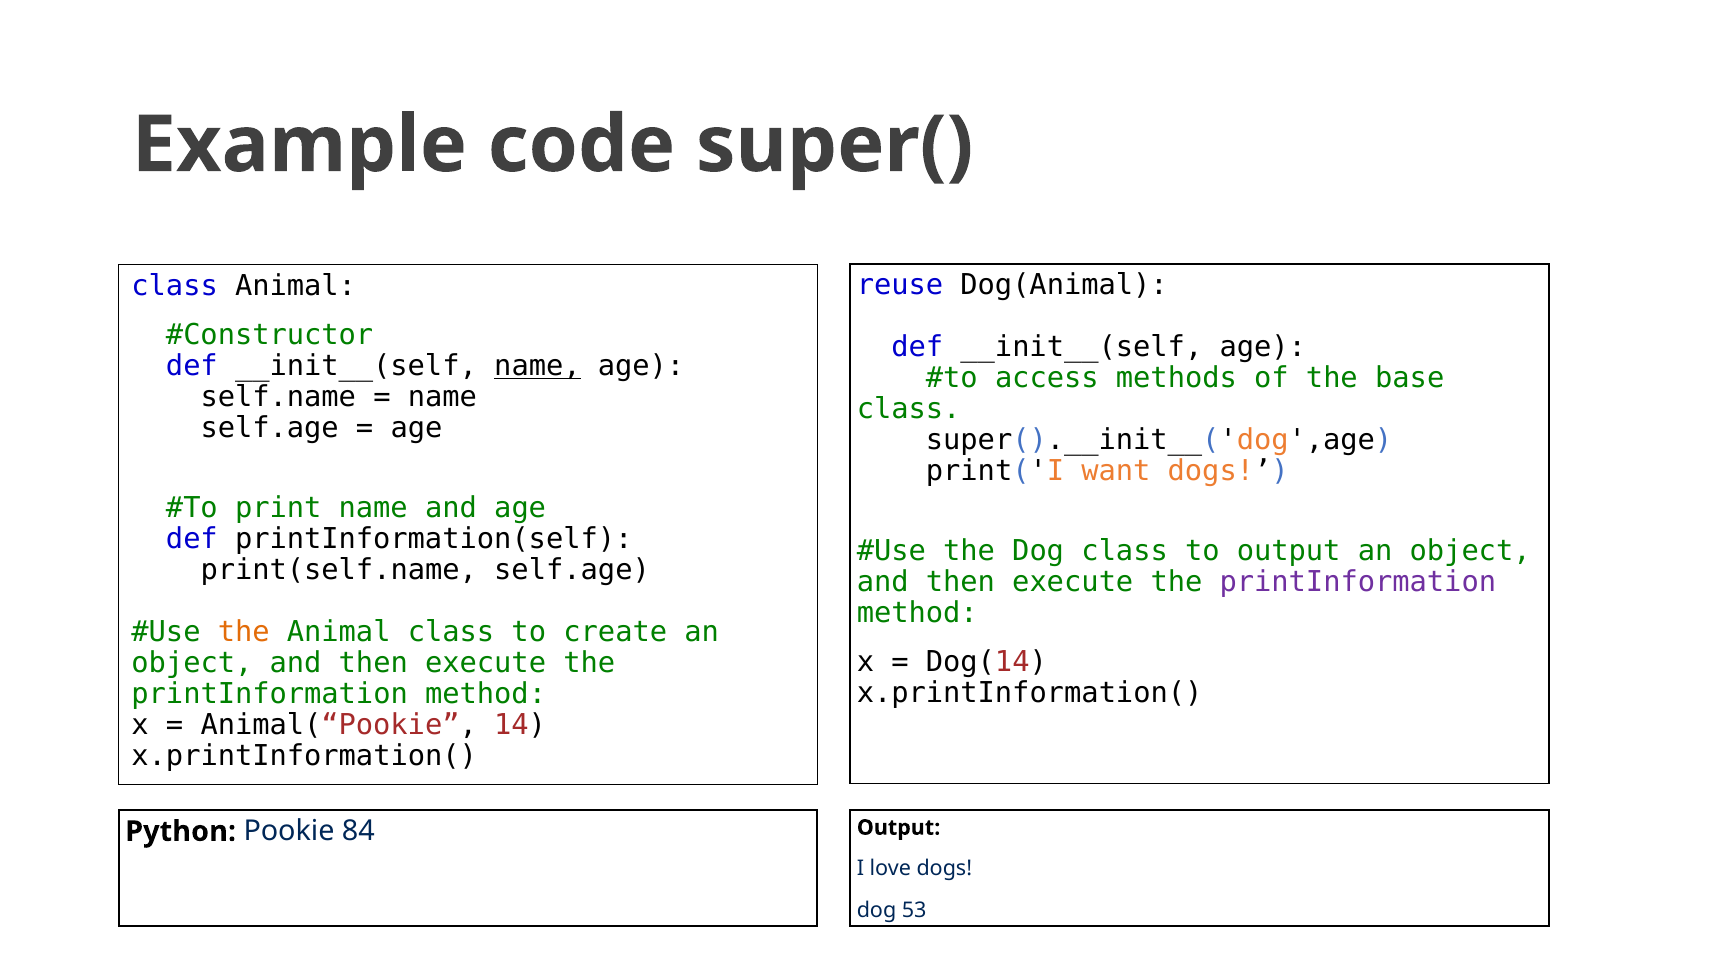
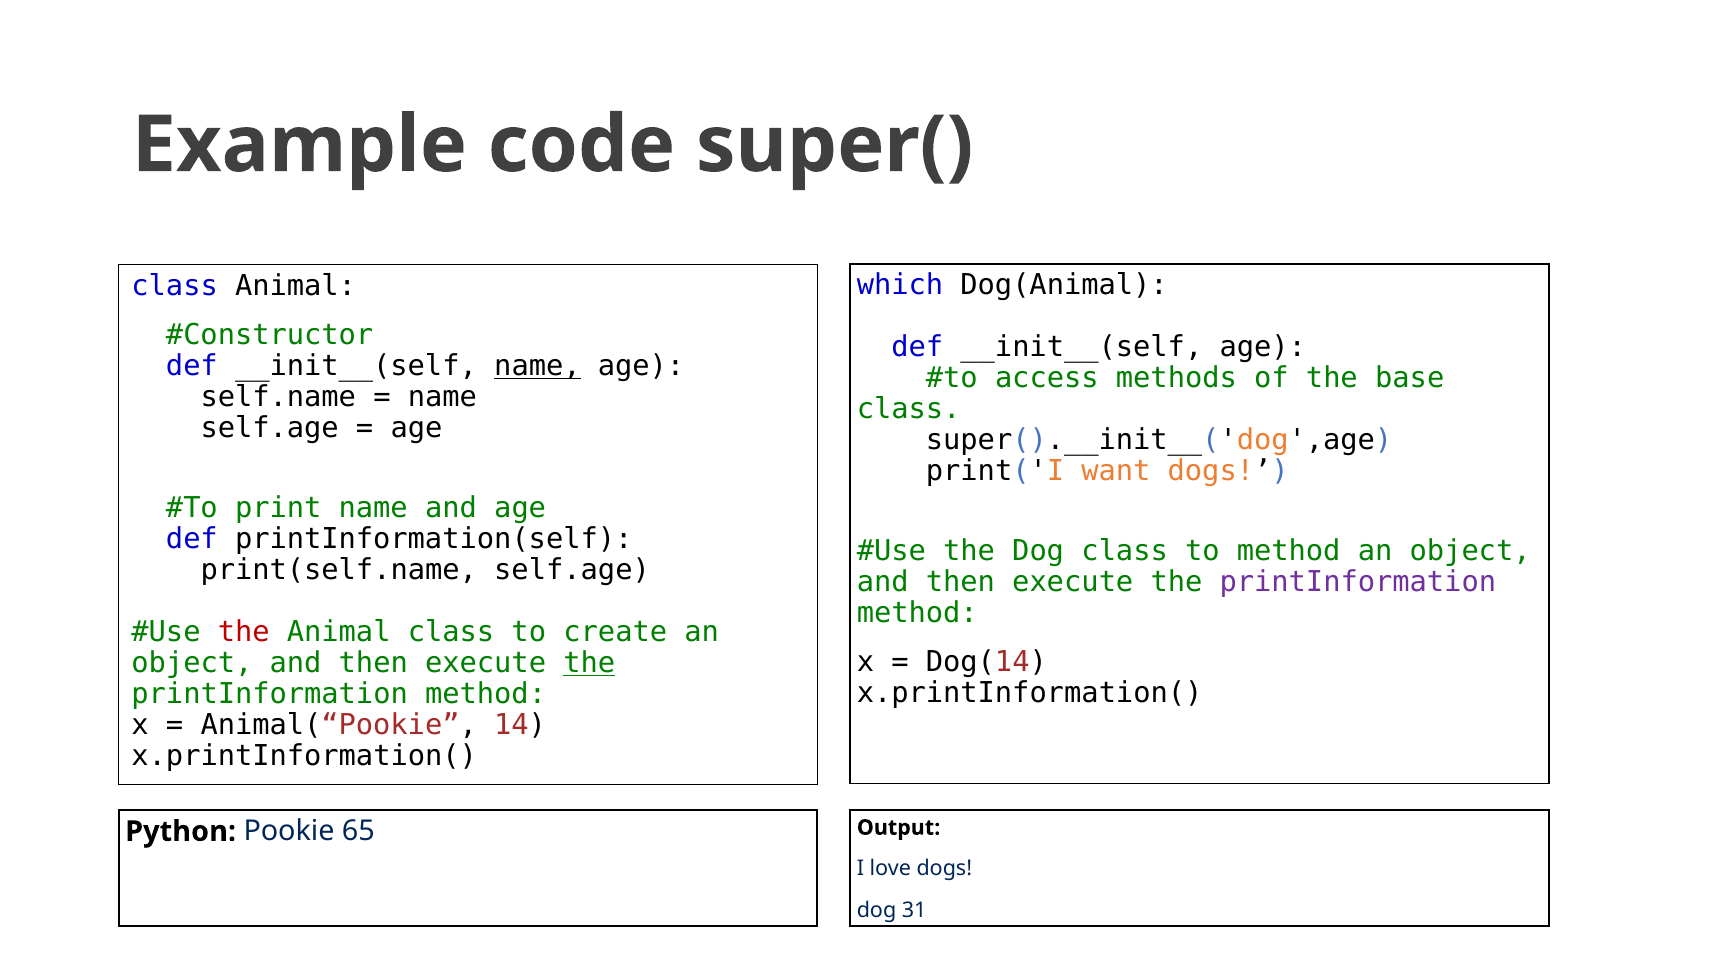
reuse: reuse -> which (900, 286)
to output: output -> method (1289, 552)
the colour: orange -> red (244, 632)
the underline: none -> present (589, 663)
84: 84 -> 65 (358, 832)
53: 53 -> 31 (914, 911)
